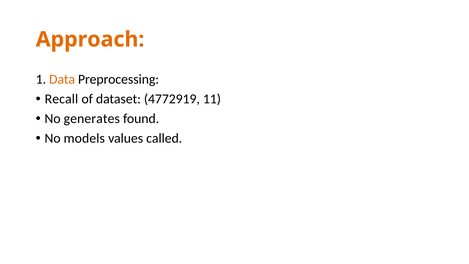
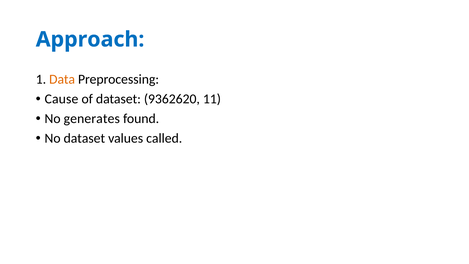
Approach colour: orange -> blue (90, 39)
Recall: Recall -> Cause (61, 99)
4772919: 4772919 -> 9362620 (172, 99)
No models: models -> dataset (84, 138)
